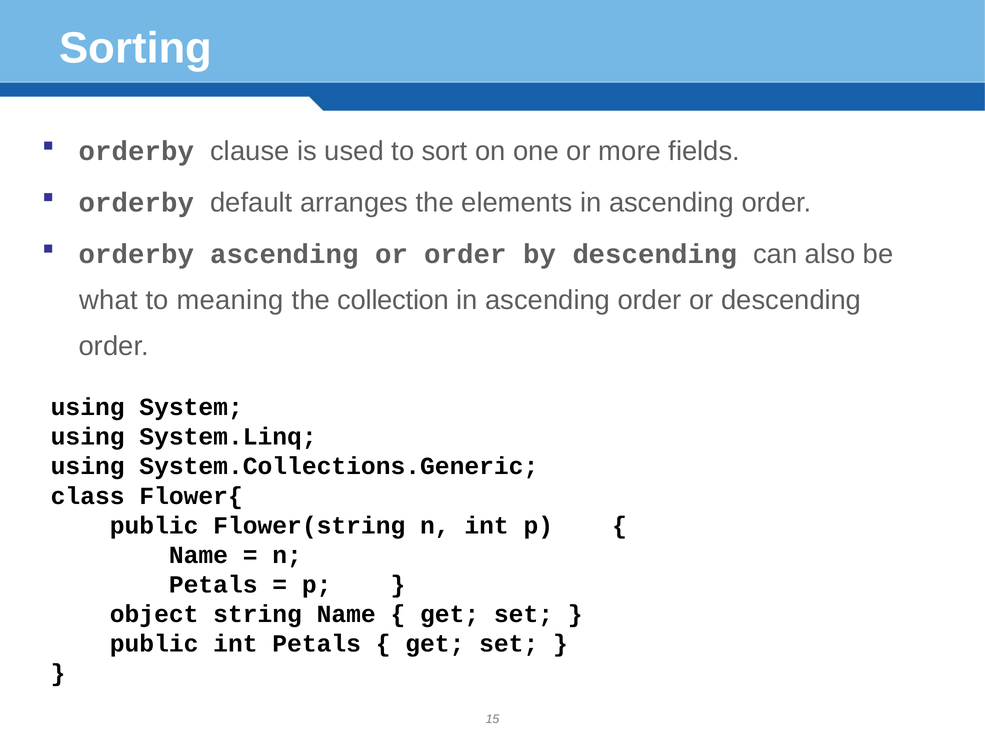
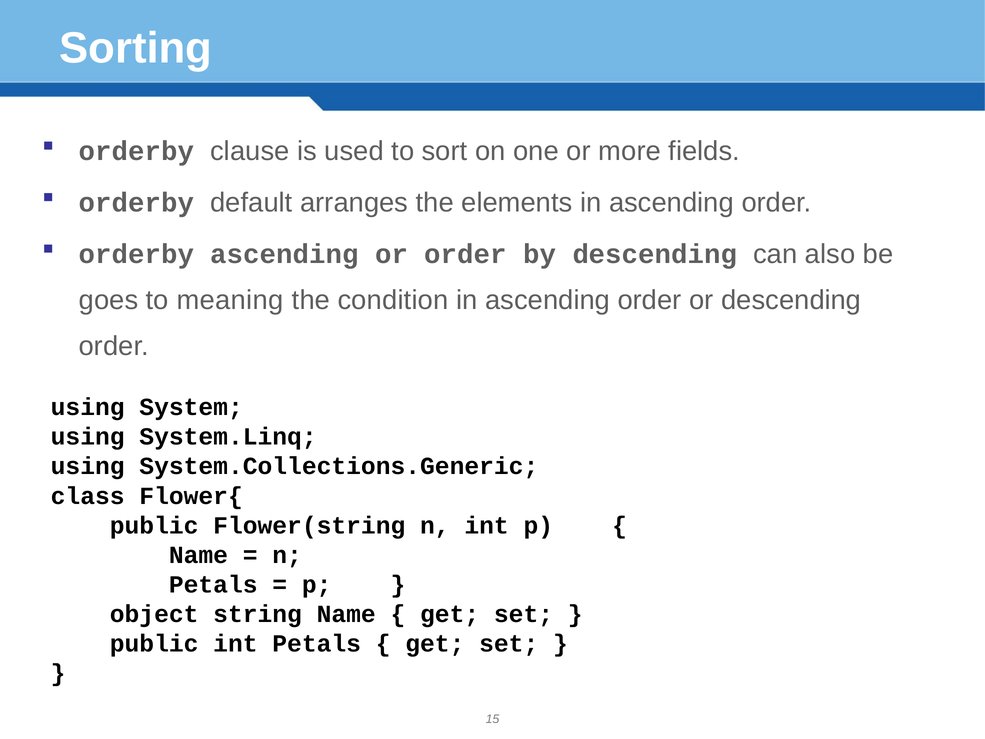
what: what -> goes (109, 300)
collection: collection -> condition (393, 300)
